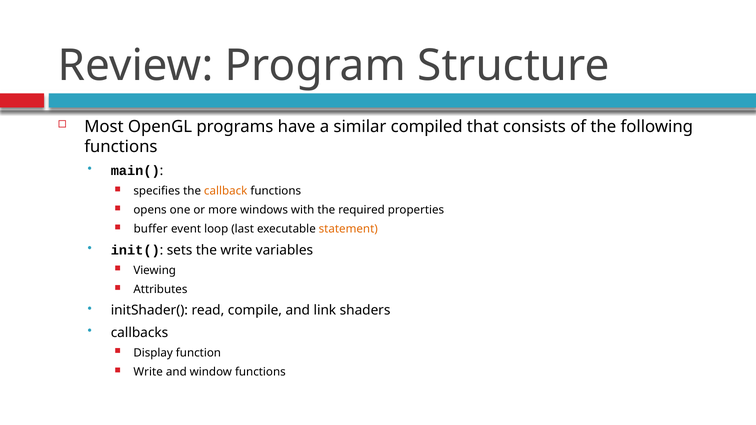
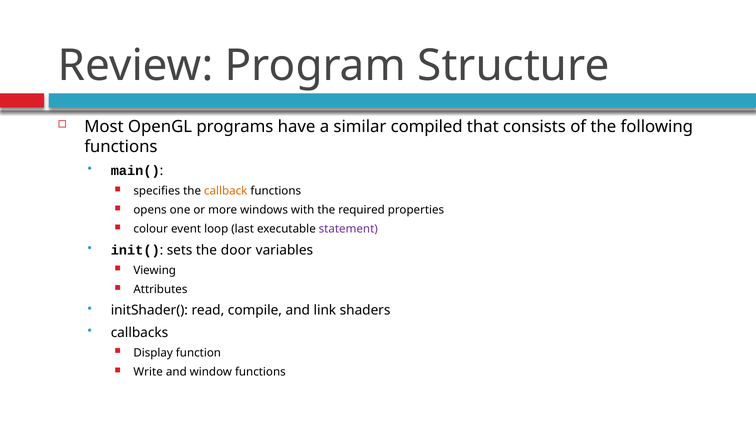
buffer: buffer -> colour (151, 229)
statement colour: orange -> purple (348, 229)
the write: write -> door (236, 250)
